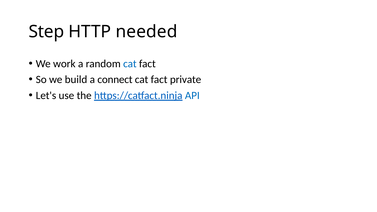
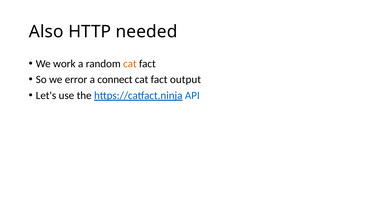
Step: Step -> Also (46, 32)
cat colour: blue -> orange (130, 64)
build: build -> error (76, 80)
private: private -> output (186, 80)
